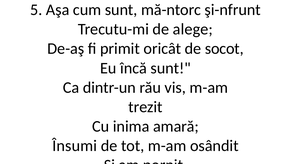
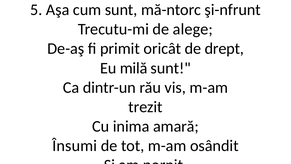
socot: socot -> drept (224, 49)
încă: încă -> milă (134, 68)
